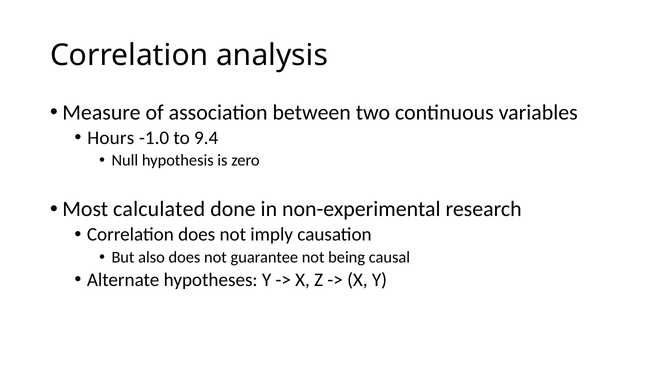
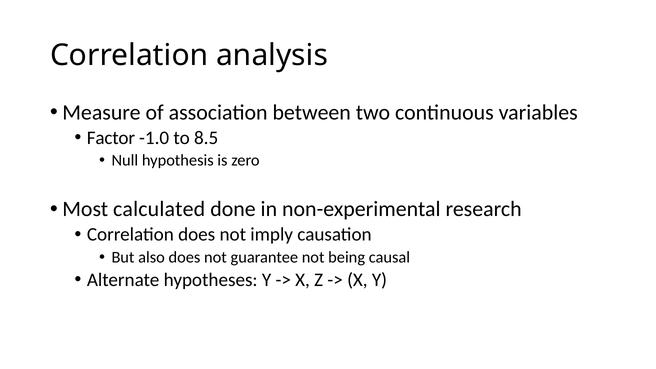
Hours: Hours -> Factor (111, 138)
9.4: 9.4 -> 8.5 (206, 138)
